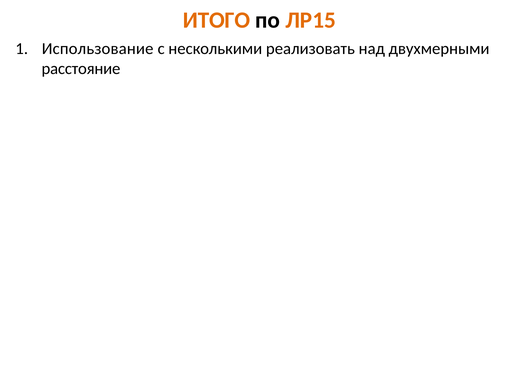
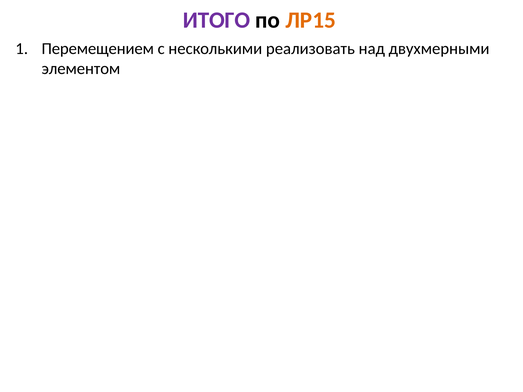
ИТОГО colour: orange -> purple (216, 20)
Использование: Использование -> Перемещением (98, 49)
расстояние: расстояние -> элементом (81, 69)
